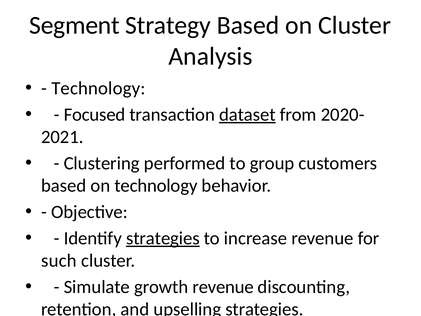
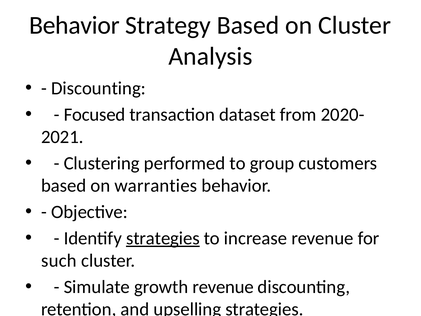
Segment: Segment -> Behavior (74, 25)
Technology: Technology -> Discounting (98, 88)
dataset underline: present -> none (247, 115)
on technology: technology -> warranties (156, 186)
